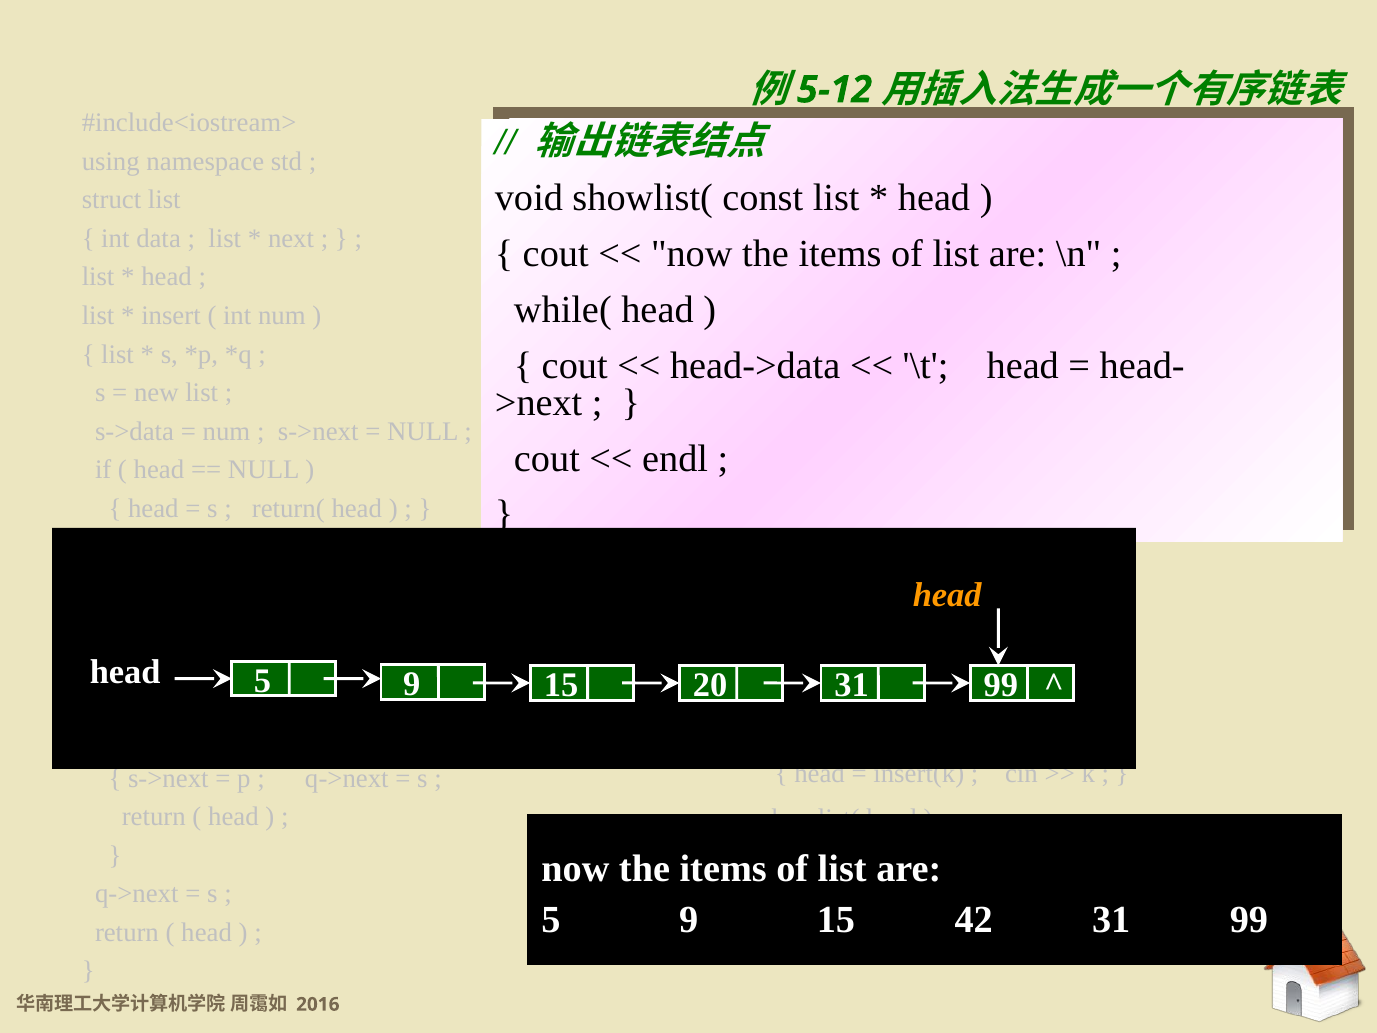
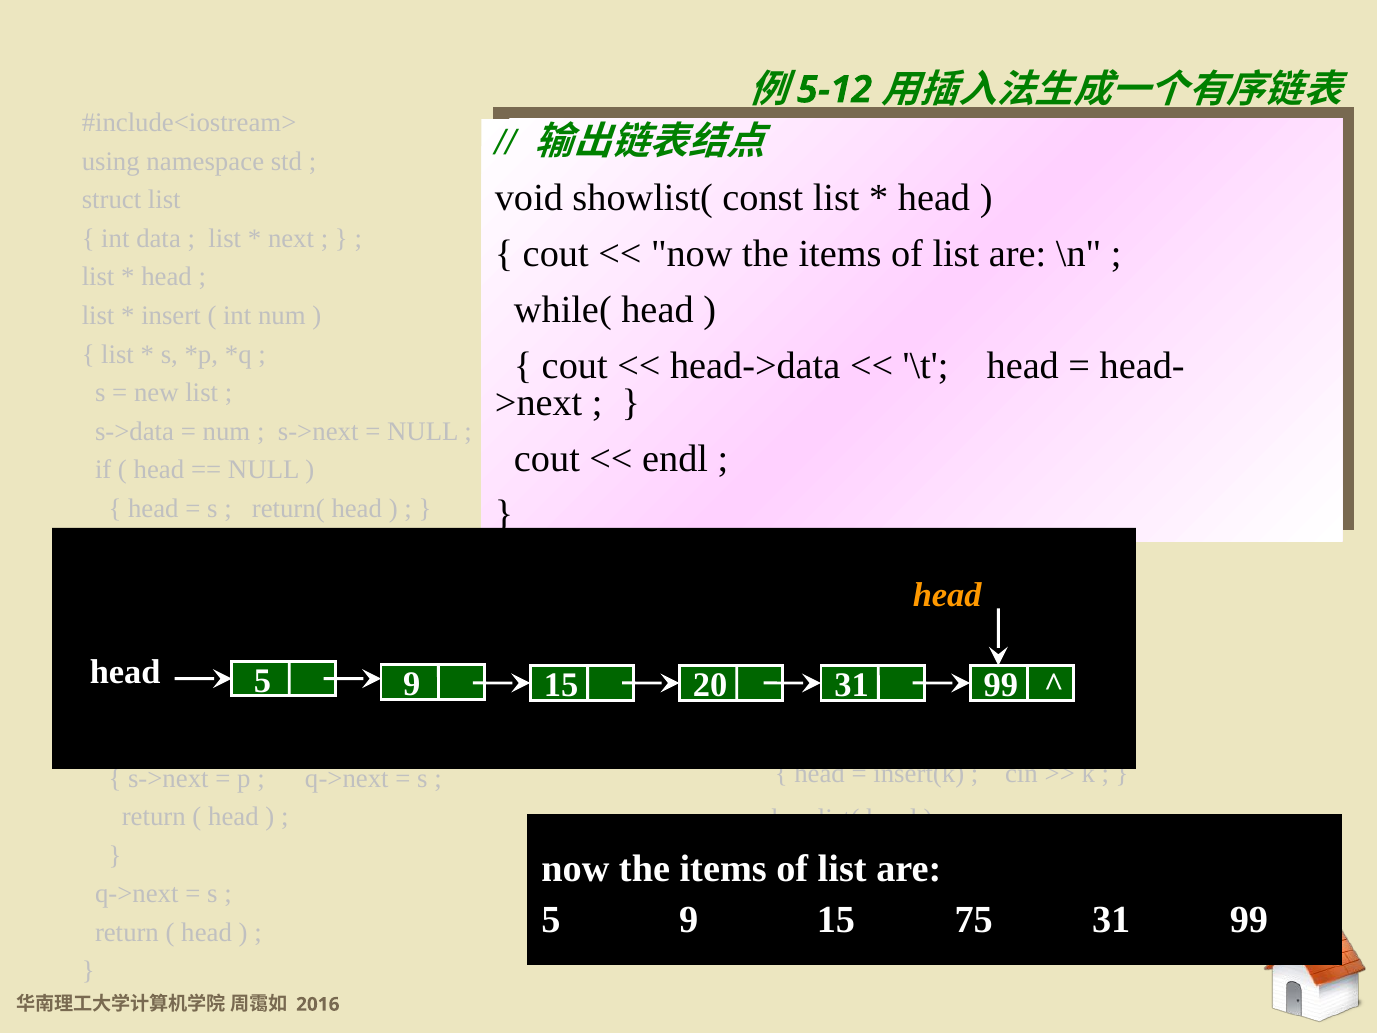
42: 42 -> 75 (974, 919)
